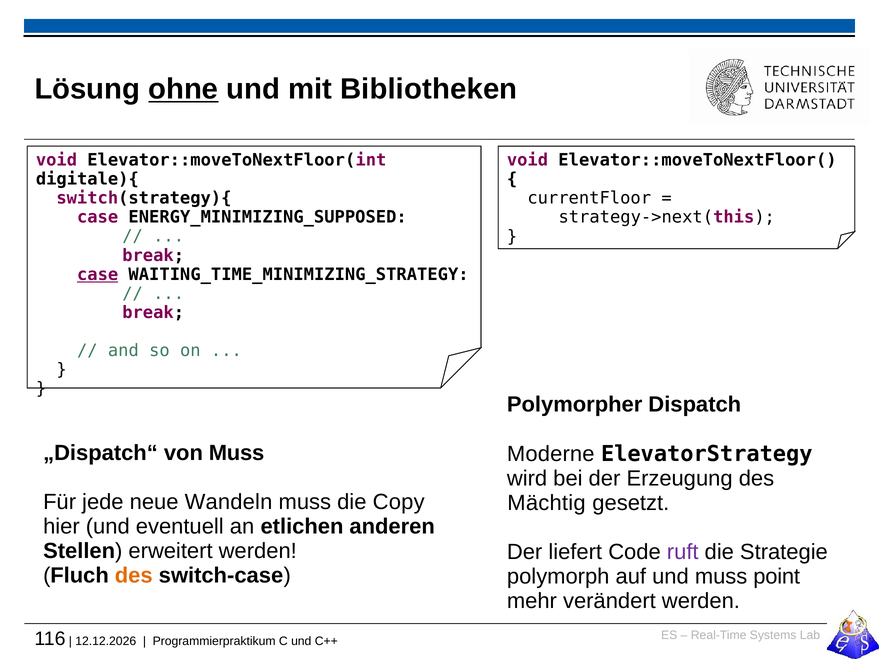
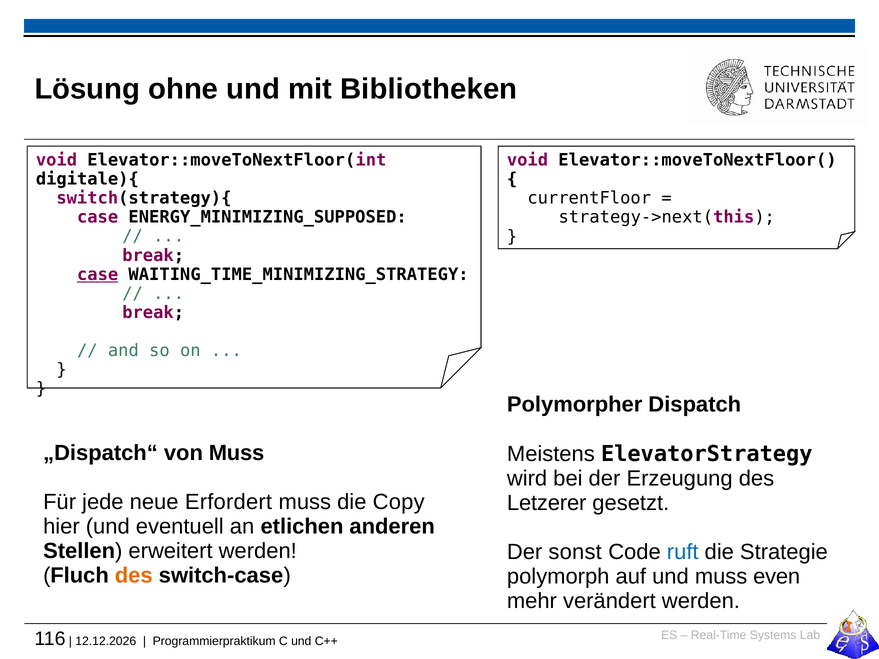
ohne underline: present -> none (183, 89)
Moderne: Moderne -> Meistens (551, 454)
Wandeln: Wandeln -> Erfordert (228, 502)
Mächtig: Mächtig -> Letzerer (547, 503)
liefert: liefert -> sonst (575, 552)
ruft colour: purple -> blue (683, 552)
point: point -> even (777, 577)
